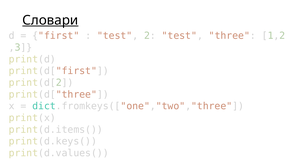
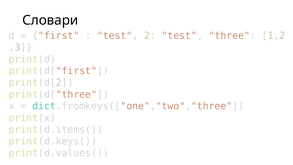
Словари underline: present -> none (50, 20)
